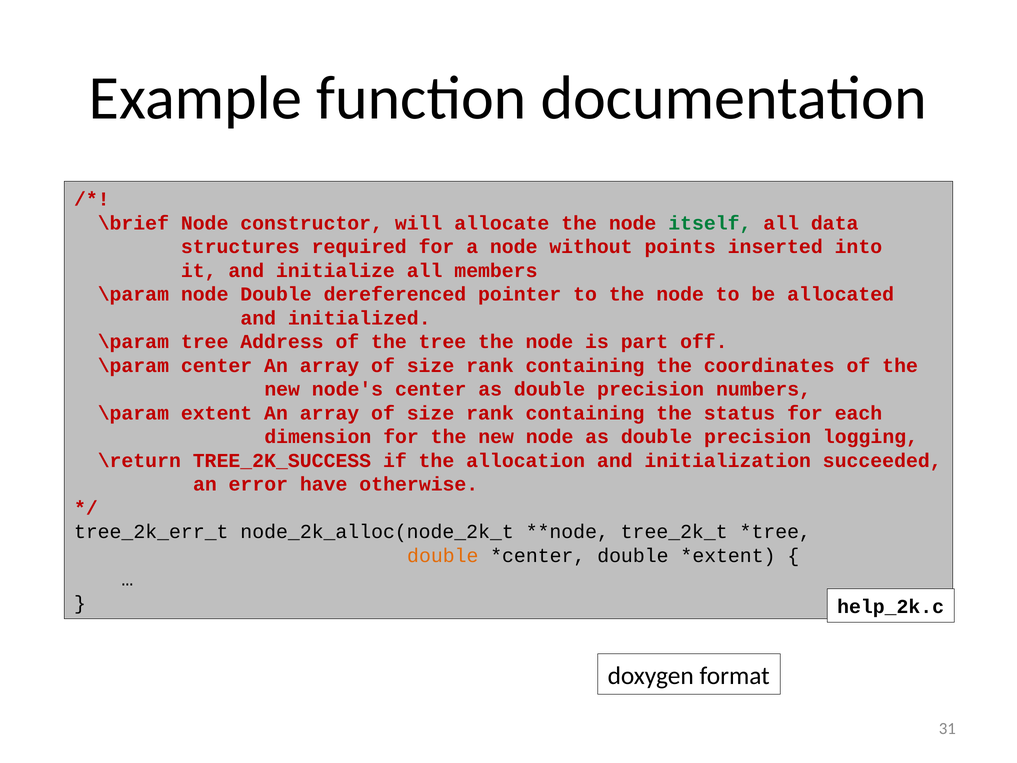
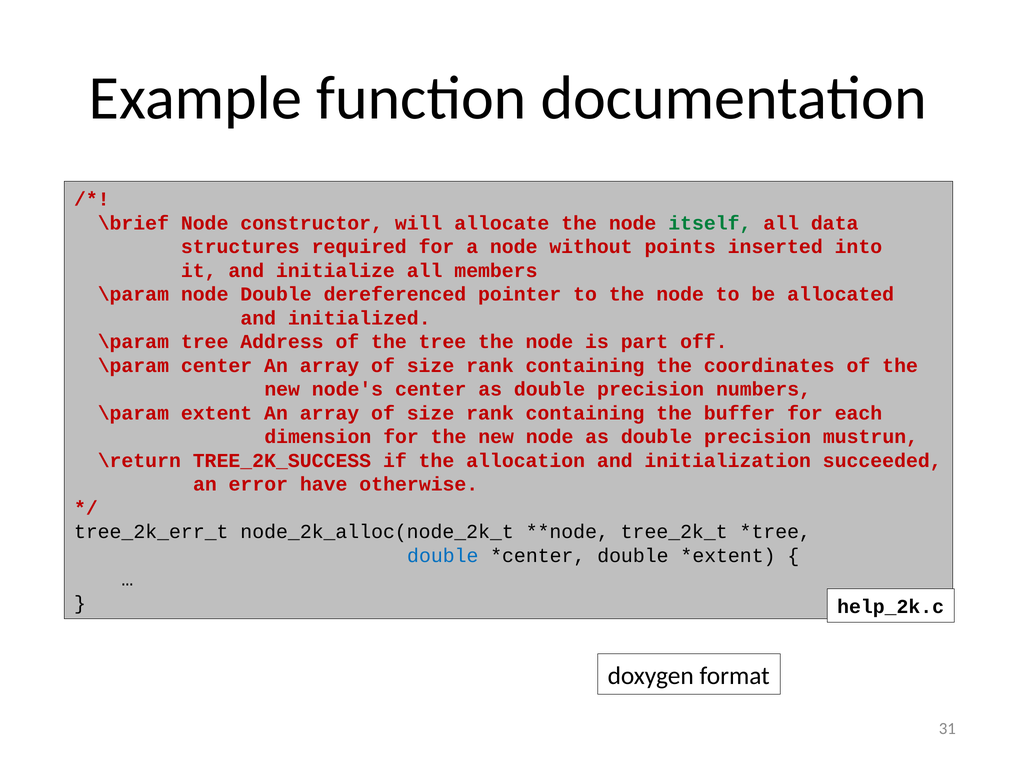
status: status -> buffer (740, 413)
logging: logging -> mustrun (870, 437)
double colour: orange -> blue (443, 556)
